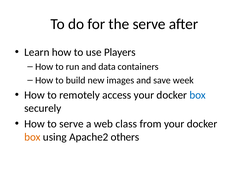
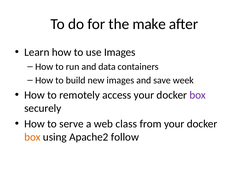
the serve: serve -> make (149, 24)
use Players: Players -> Images (120, 52)
box colour: blue -> purple (198, 95)
others: others -> follow (125, 137)
